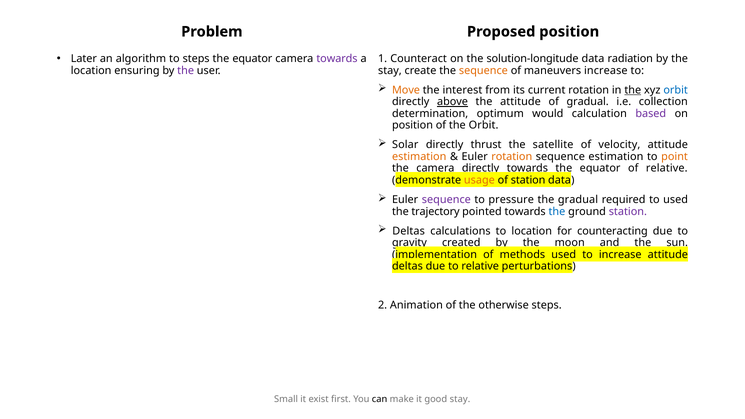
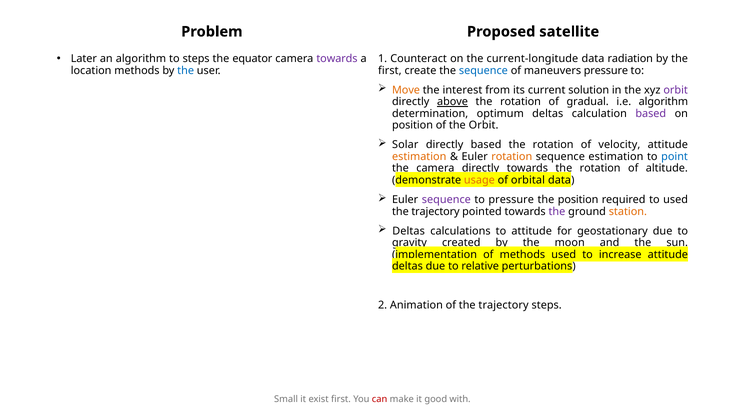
Proposed position: position -> satellite (569, 32)
solution-longitude: solution-longitude -> current-longitude (532, 59)
location ensuring: ensuring -> methods (137, 70)
the colour: purple -> blue (186, 70)
stay: stay -> first (390, 70)
sequence colour: orange -> blue (483, 70)
maneuvers increase: increase -> pressure (606, 70)
current rotation: rotation -> solution (589, 90)
the underline: present -> none (633, 90)
orbit colour: blue -> purple (676, 90)
attitude: attitude -> rotation (521, 102)
i.e collection: collection -> algorithm (663, 102)
optimum would: would -> deltas (548, 114)
directly thrust: thrust -> based (486, 145)
satellite: satellite -> rotation (553, 145)
point colour: orange -> blue (675, 157)
equator: equator -> rotation (600, 168)
of relative: relative -> altitude (667, 168)
of station: station -> orbital (528, 180)
the gradual: gradual -> position (578, 200)
the colour: blue -> purple (557, 211)
station colour: purple -> orange (628, 211)
to location: location -> attitude (532, 231)
counteracting: counteracting -> geostationary (612, 231)
of the otherwise: otherwise -> trajectory (504, 305)
can colour: black -> red (380, 399)
good stay: stay -> with (460, 399)
